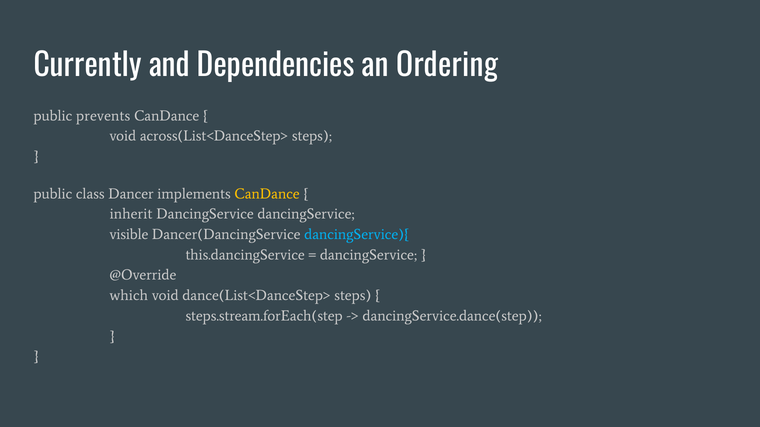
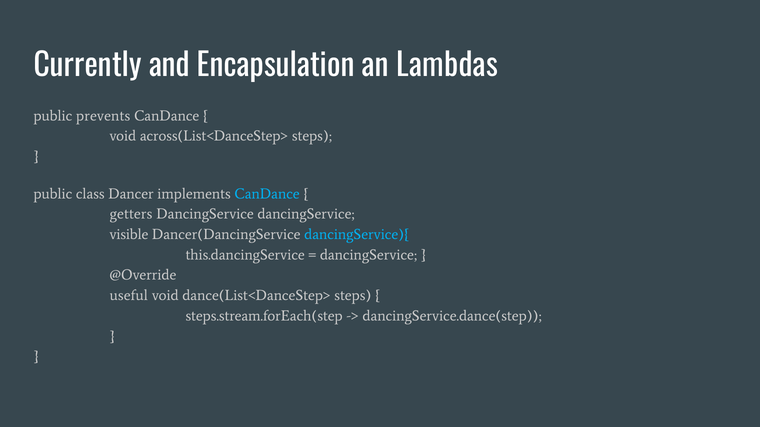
Dependencies: Dependencies -> Encapsulation (276, 66)
Ordering: Ordering -> Lambdas (447, 66)
CanDance colour: yellow -> light blue (267, 194)
inherit: inherit -> getters (131, 214)
which: which -> useful (129, 296)
